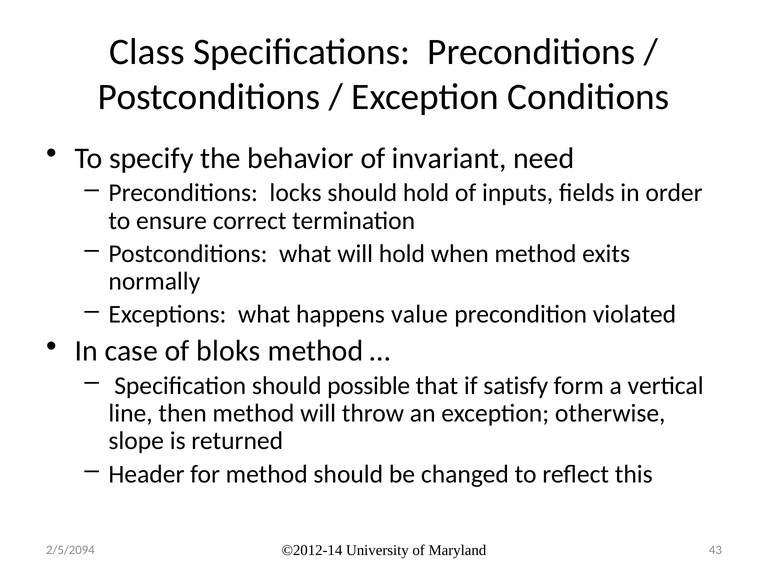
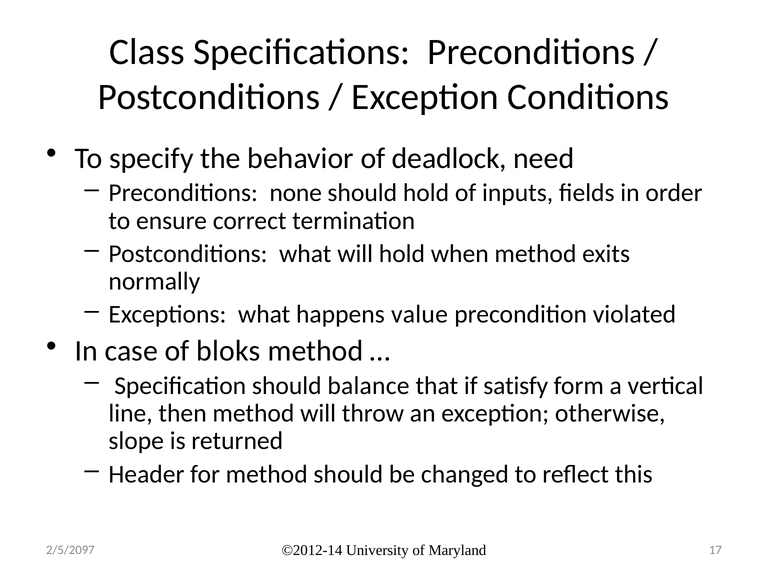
invariant: invariant -> deadlock (449, 158)
locks: locks -> none (296, 193)
possible: possible -> balance (368, 386)
43: 43 -> 17 (715, 550)
2/5/2094: 2/5/2094 -> 2/5/2097 (70, 550)
